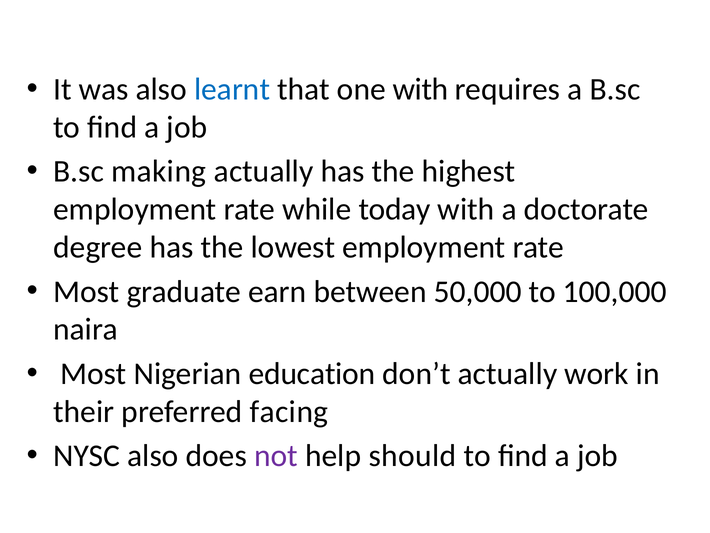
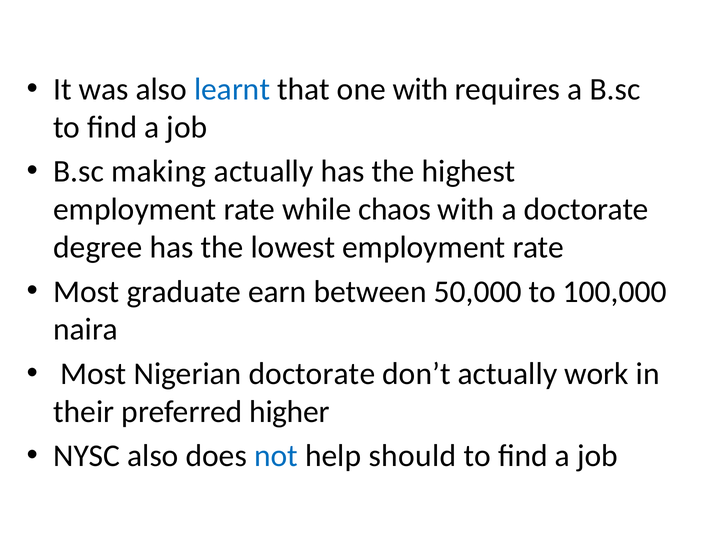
today: today -> chaos (395, 209)
Nigerian education: education -> doctorate (312, 373)
facing: facing -> higher (289, 411)
not colour: purple -> blue (276, 456)
